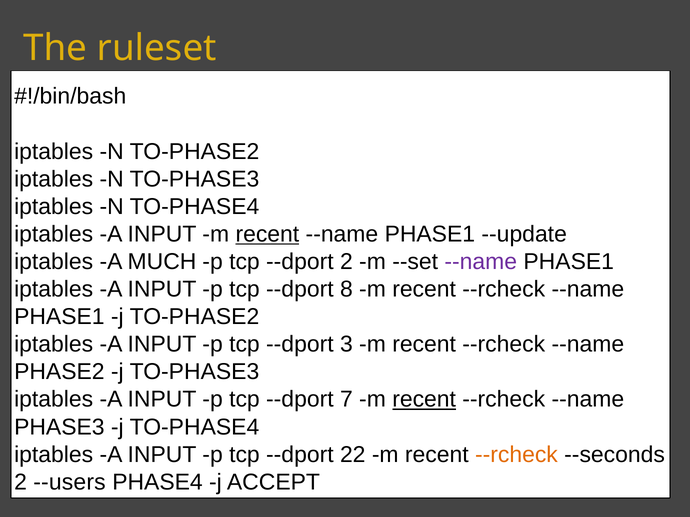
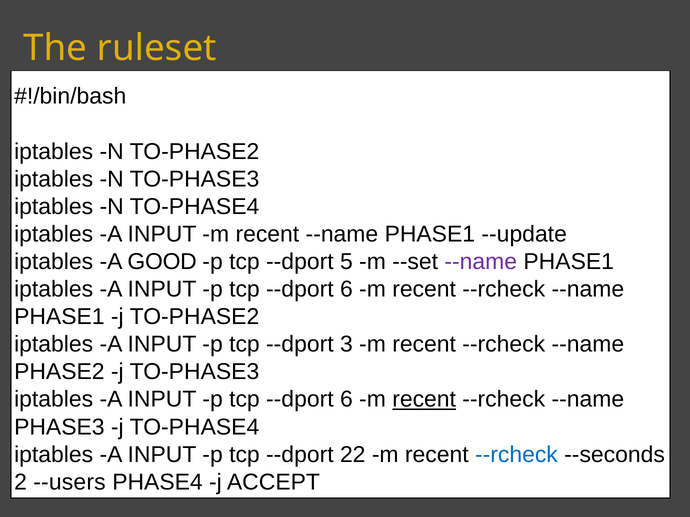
recent underline: present -> none (267, 234)
MUCH: MUCH -> GOOD (162, 262)
--dport 2: 2 -> 5 (346, 262)
8: 8 -> 6 (346, 289)
7: 7 -> 6 (346, 400)
--rcheck colour: orange -> blue (516, 455)
